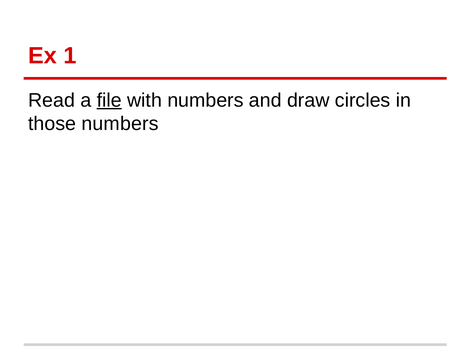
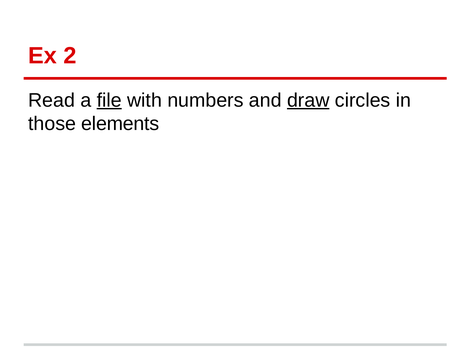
1: 1 -> 2 (70, 56)
draw underline: none -> present (308, 100)
those numbers: numbers -> elements (120, 124)
